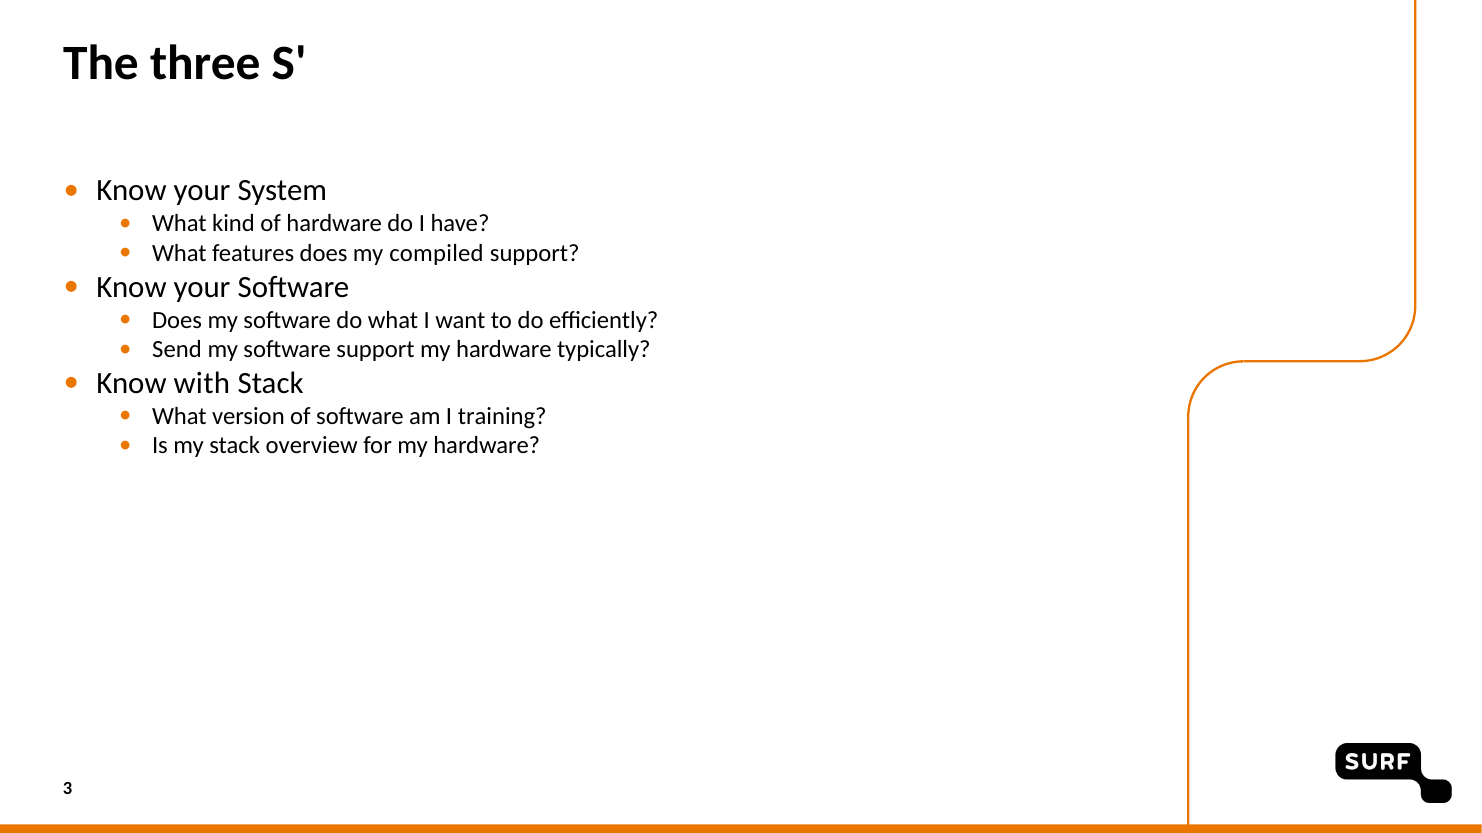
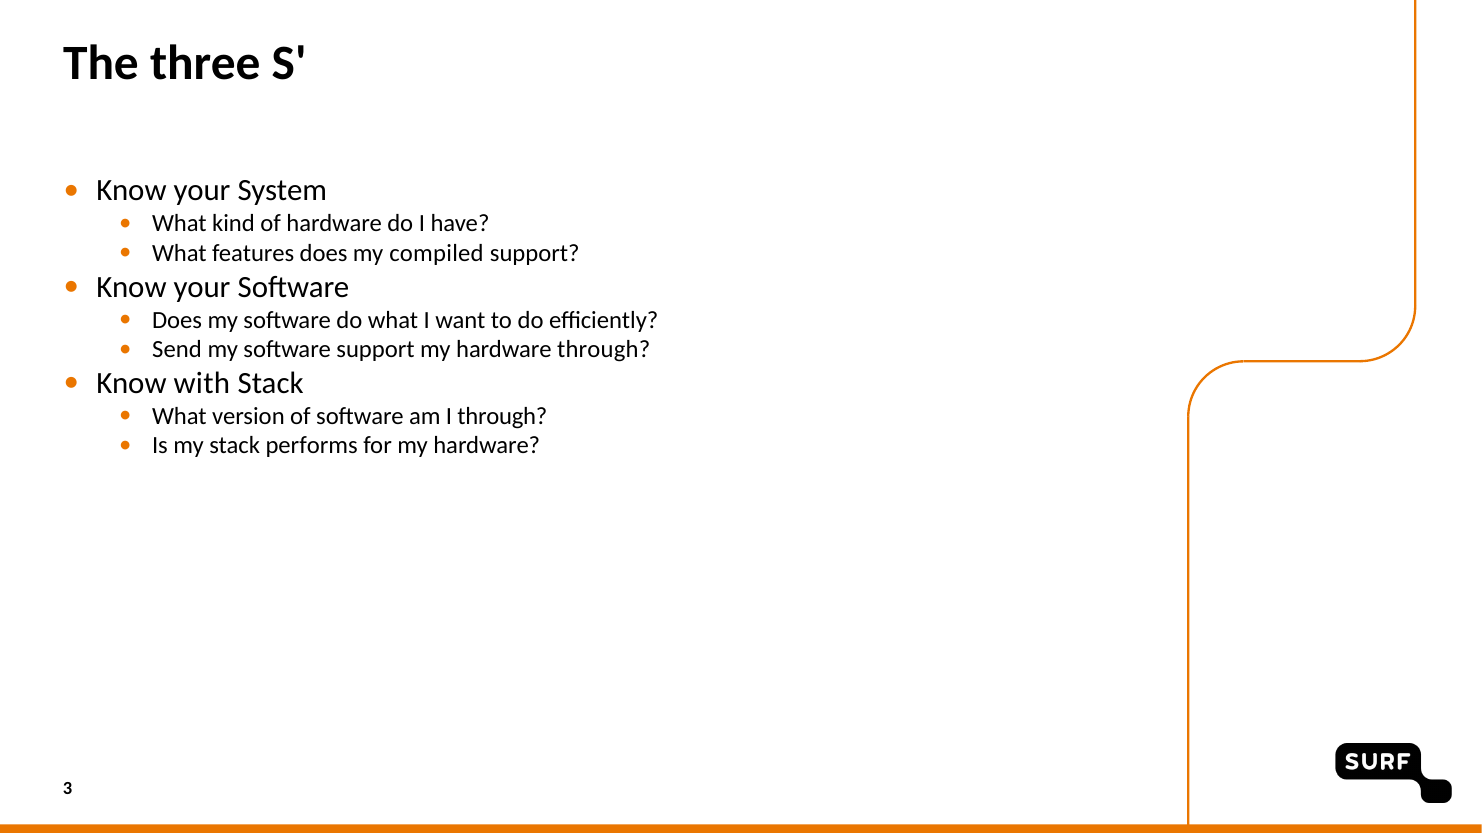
hardware typically: typically -> through (604, 350)
I training: training -> through (502, 416)
overview: overview -> performs (312, 446)
